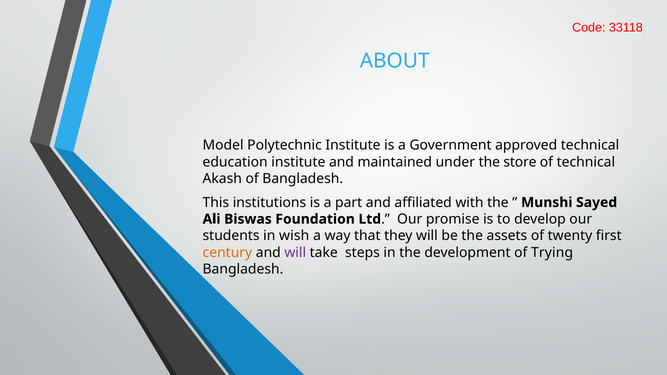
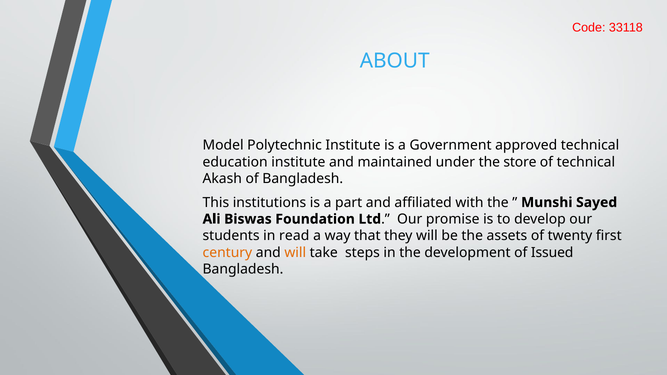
wish: wish -> read (294, 236)
will colour: purple -> orange (295, 253)
Trying: Trying -> Issued (552, 253)
